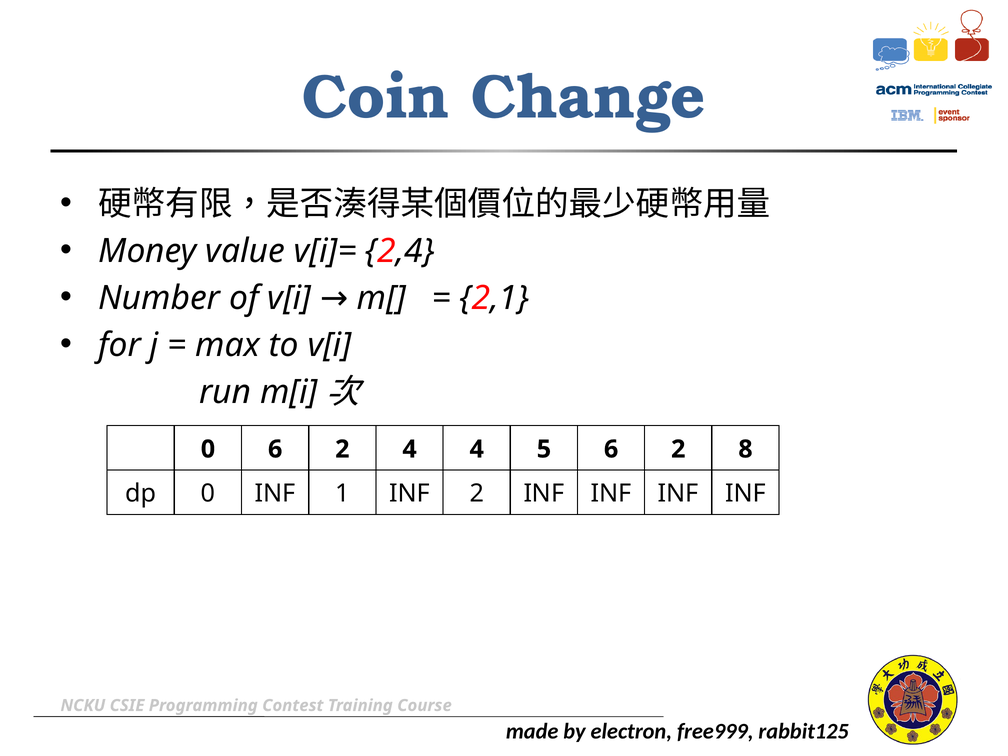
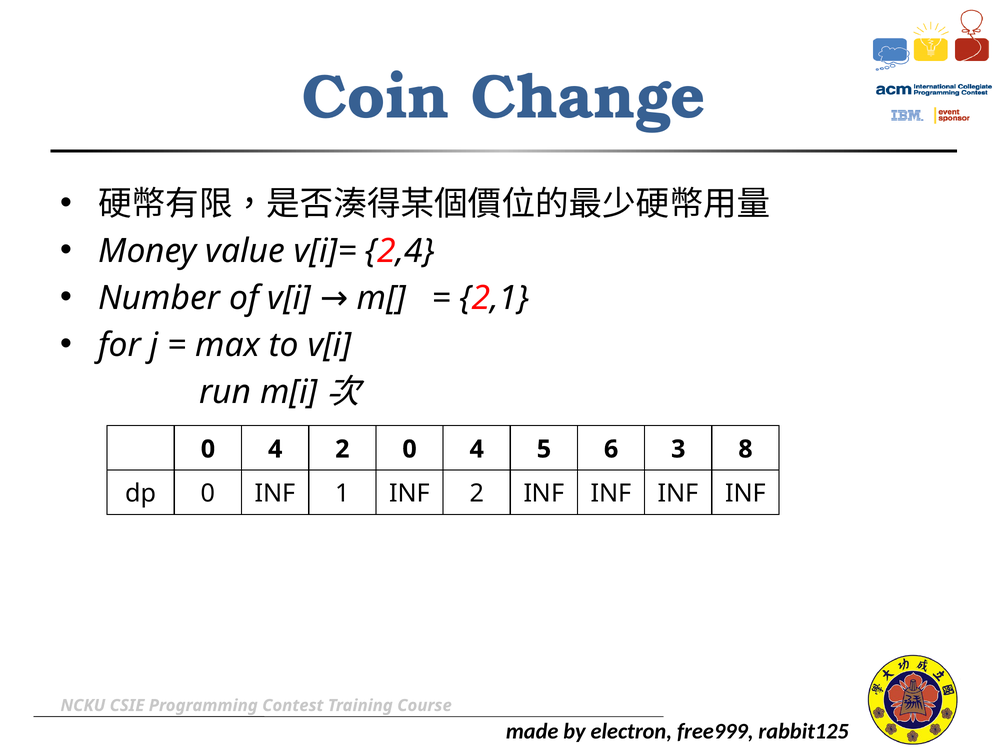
6: 6 -> 4 (275, 449)
2 4: 4 -> 0 (410, 449)
5 6 2: 2 -> 3 (678, 449)
